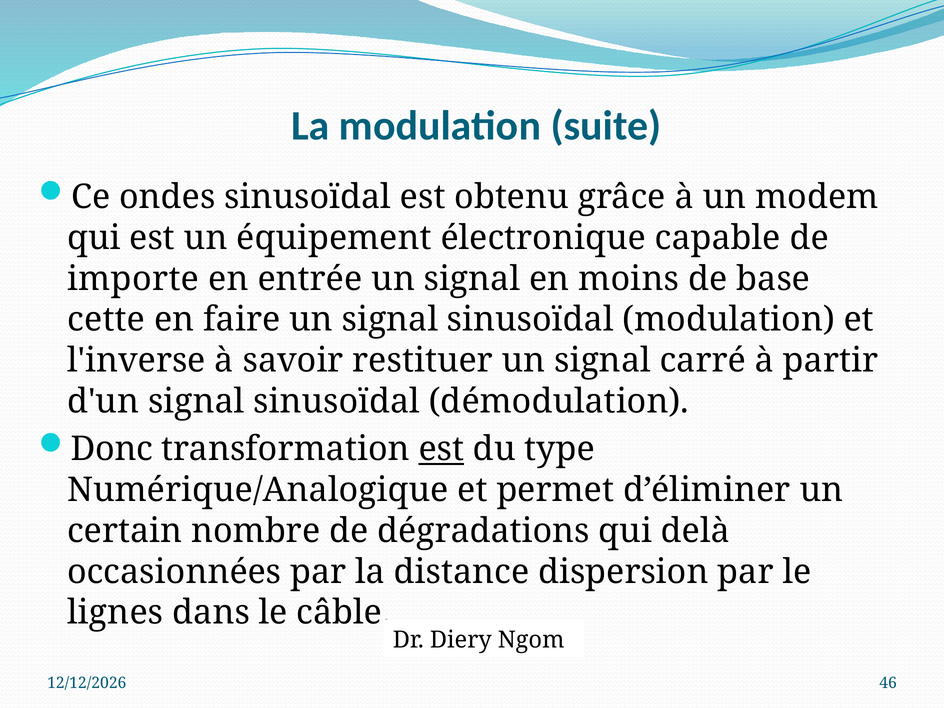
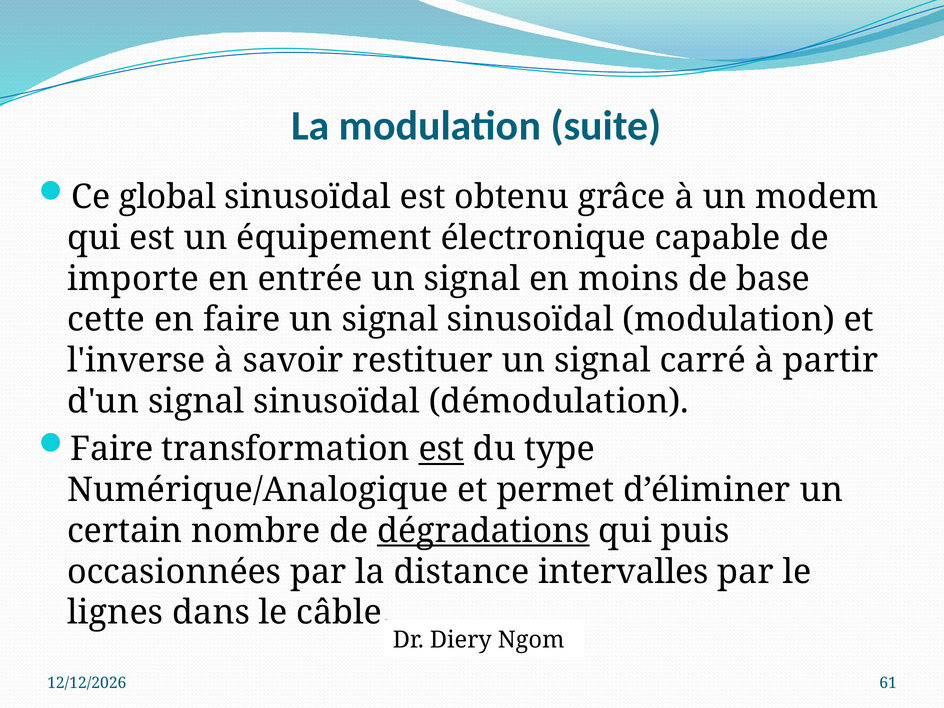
ondes: ondes -> global (167, 197)
Donc: Donc -> Faire (112, 449)
dégradations underline: none -> present (483, 531)
delà: delà -> puis (695, 531)
dispersion: dispersion -> intervalles (624, 572)
46: 46 -> 61 (888, 683)
